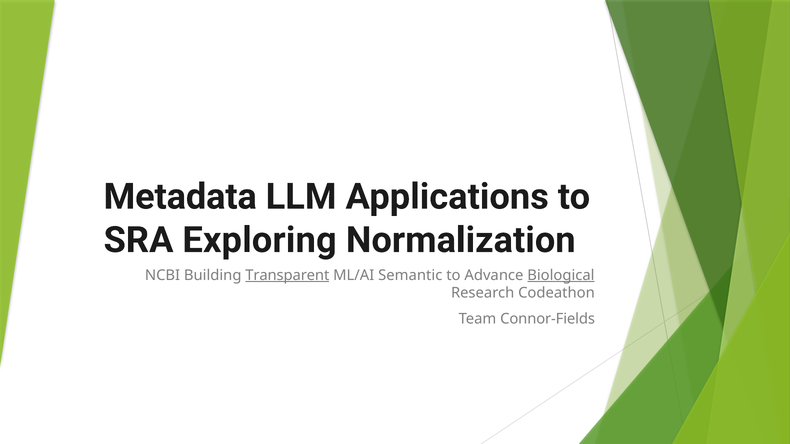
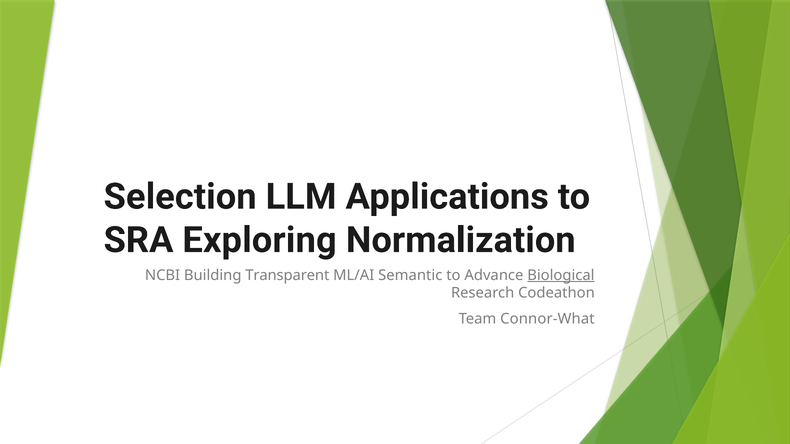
Metadata: Metadata -> Selection (180, 197)
Transparent underline: present -> none (287, 275)
Connor-Fields: Connor-Fields -> Connor-What (547, 319)
